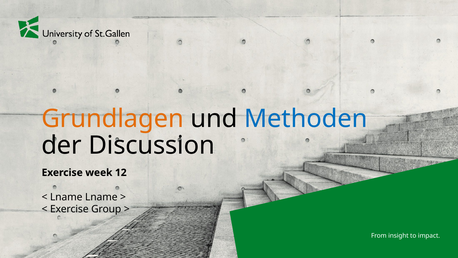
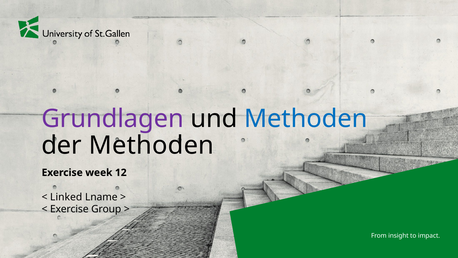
Grundlagen colour: orange -> purple (113, 118)
der Discussion: Discussion -> Methoden (151, 145)
Lname: Lname -> Linked (66, 197)
